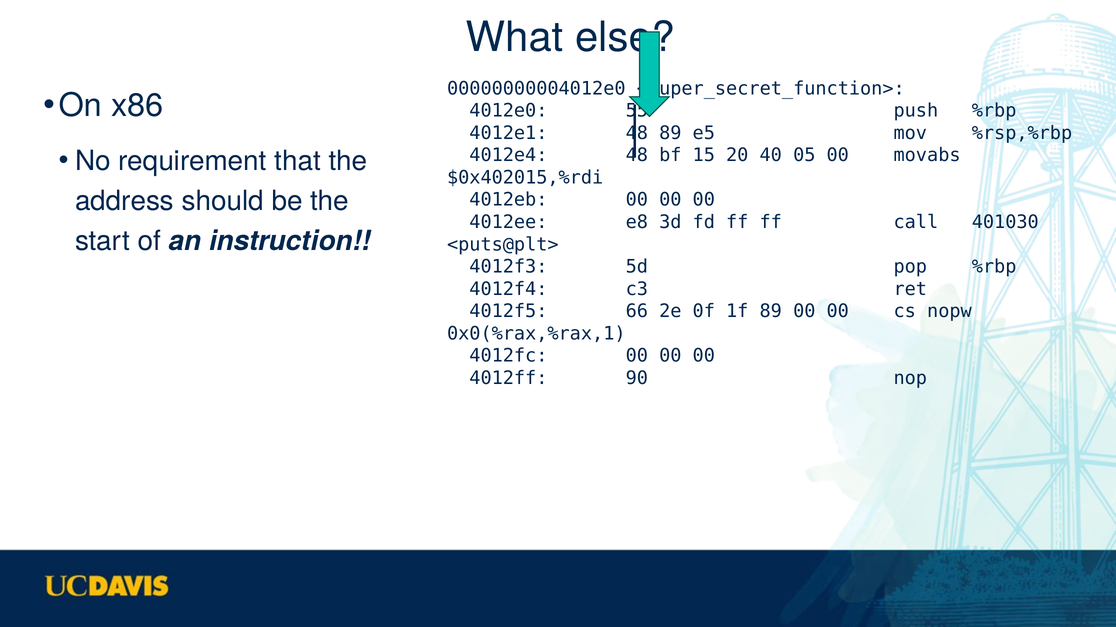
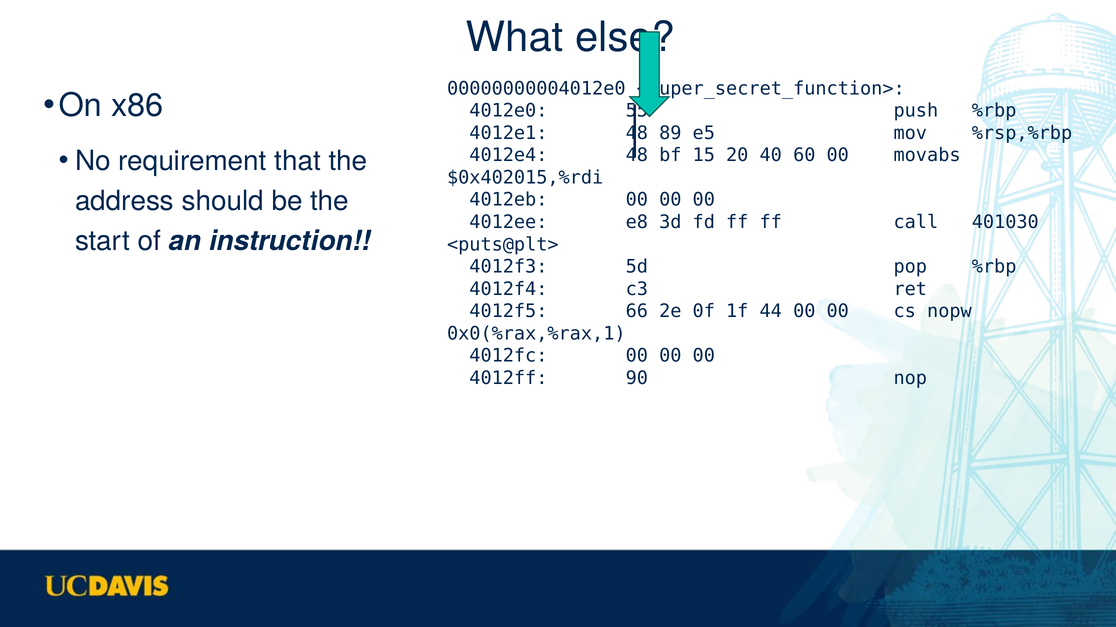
05: 05 -> 60 (804, 155)
1f 89: 89 -> 44 (771, 312)
